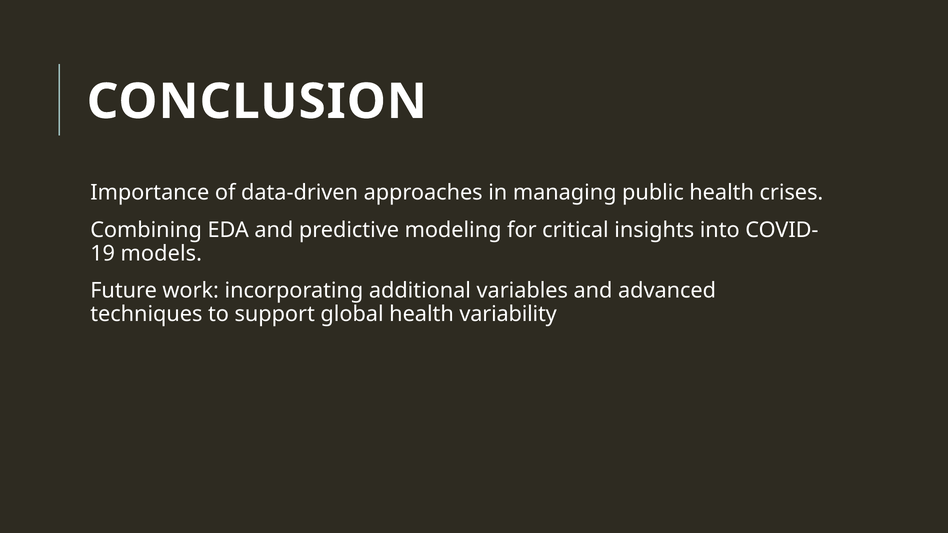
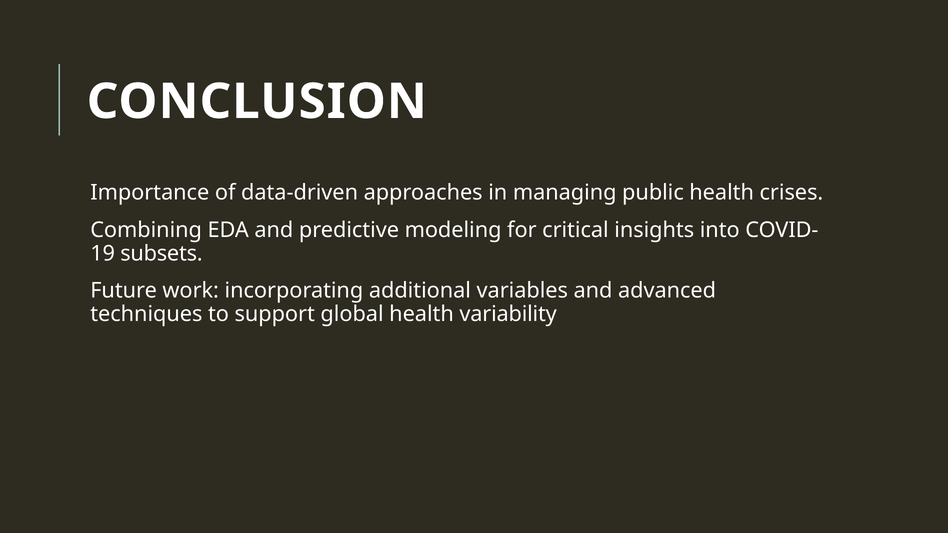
models: models -> subsets (161, 254)
